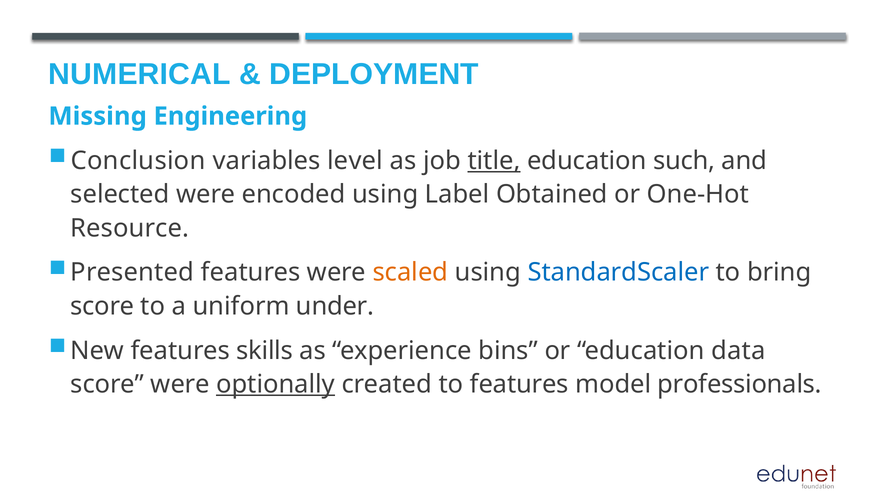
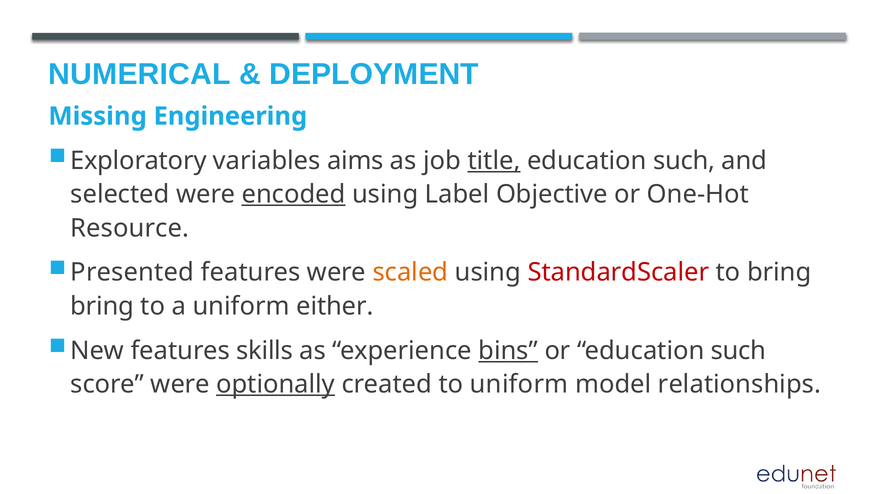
Conclusion: Conclusion -> Exploratory (138, 161)
level: level -> aims (355, 161)
encoded underline: none -> present (294, 194)
Obtained: Obtained -> Objective (552, 194)
StandardScaler colour: blue -> red (618, 272)
score: score -> bring (102, 306)
under: under -> either (335, 306)
bins underline: none -> present (508, 350)
or education data: data -> such (738, 350)
to features: features -> uniform (519, 384)
professionals: professionals -> relationships (739, 384)
